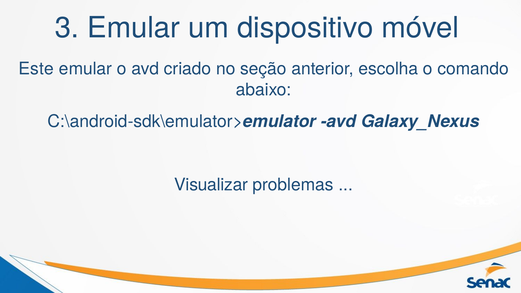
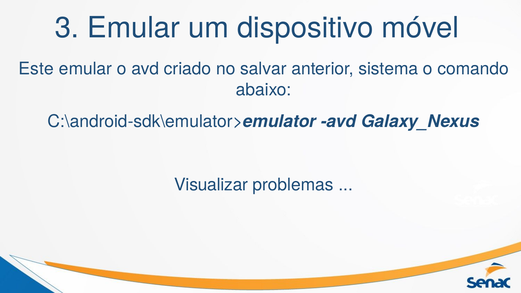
seção: seção -> salvar (263, 69)
escolha: escolha -> sistema (388, 69)
